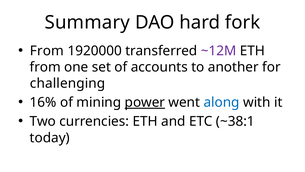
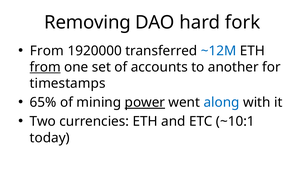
Summary: Summary -> Removing (87, 22)
~12M colour: purple -> blue (219, 51)
from underline: none -> present (45, 67)
challenging: challenging -> timestamps (68, 83)
16%: 16% -> 65% (43, 102)
~38:1: ~38:1 -> ~10:1 (235, 121)
